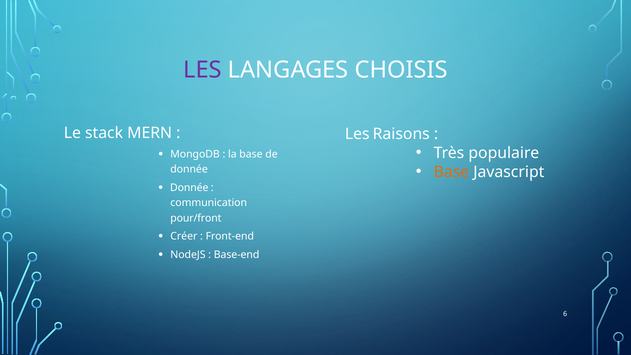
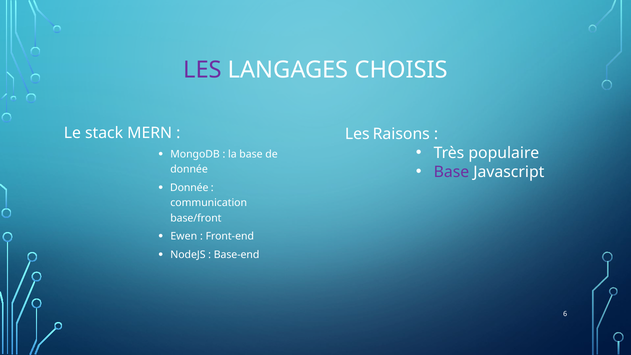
Base colour: orange -> purple (451, 172)
pour/front: pour/front -> base/front (196, 218)
Créer: Créer -> Ewen (184, 236)
